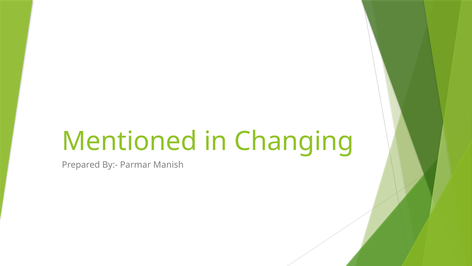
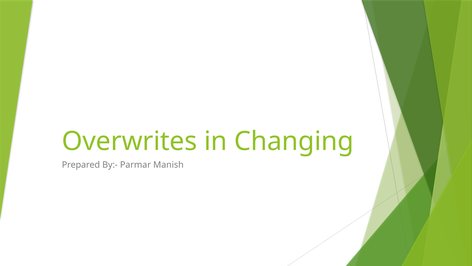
Mentioned: Mentioned -> Overwrites (130, 141)
